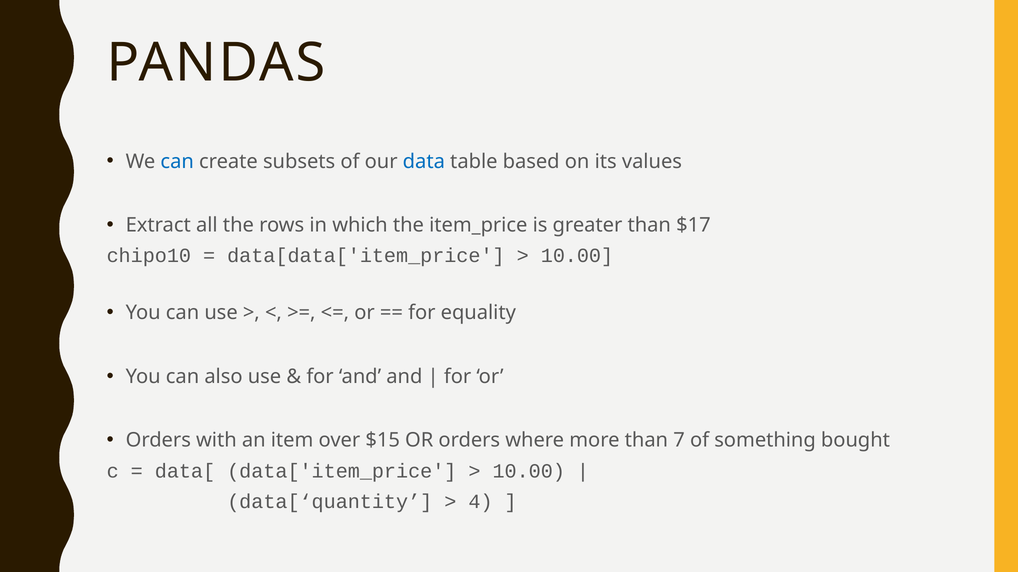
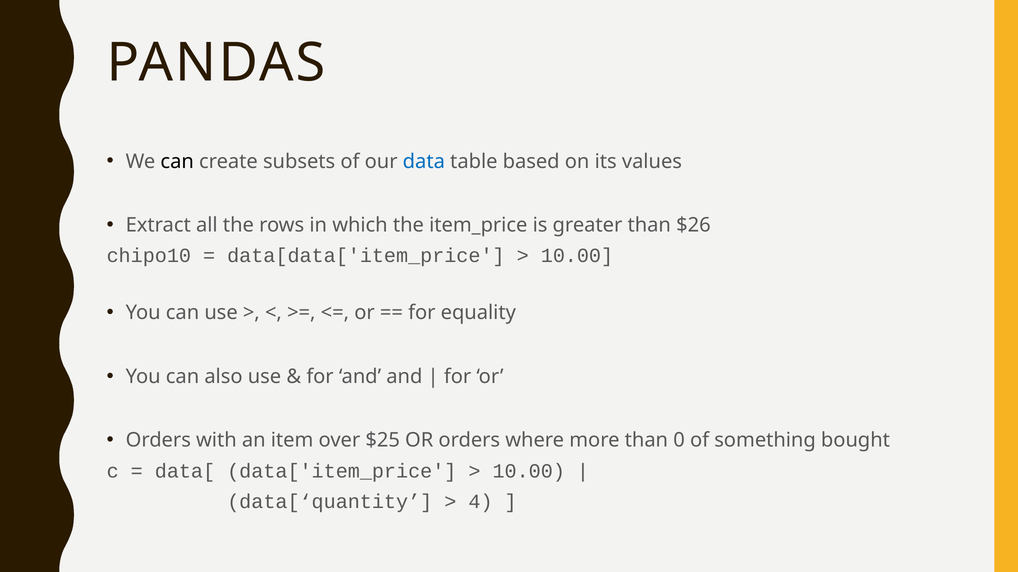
can colour: blue -> black (177, 162)
$17: $17 -> $26 (693, 225)
$15: $15 -> $25 (383, 441)
7: 7 -> 0 (679, 441)
